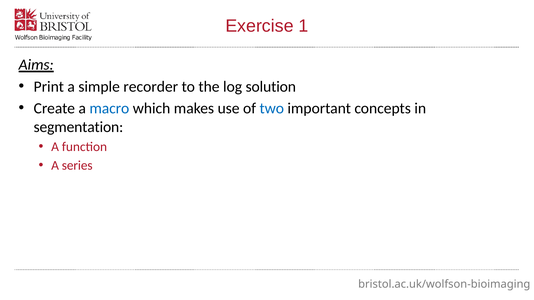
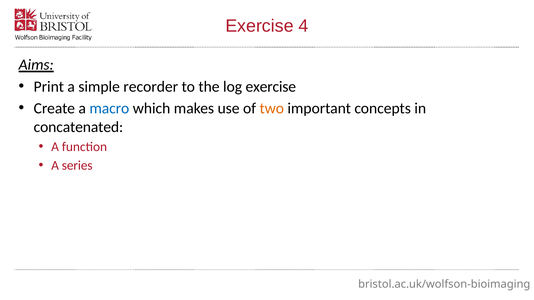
1: 1 -> 4 (303, 26)
log solution: solution -> exercise (271, 87)
two colour: blue -> orange (272, 108)
segmentation: segmentation -> concatenated (78, 127)
